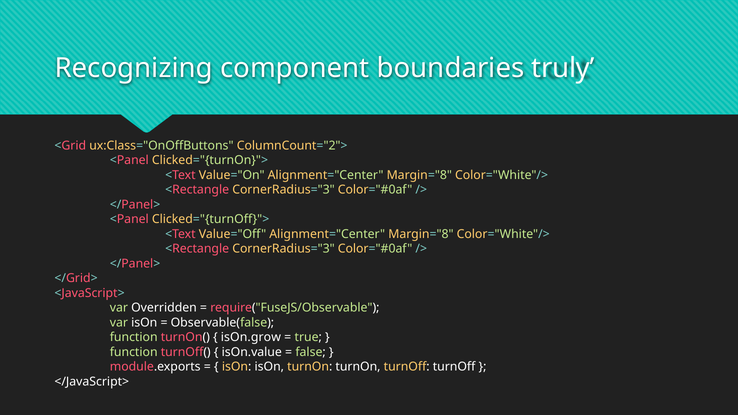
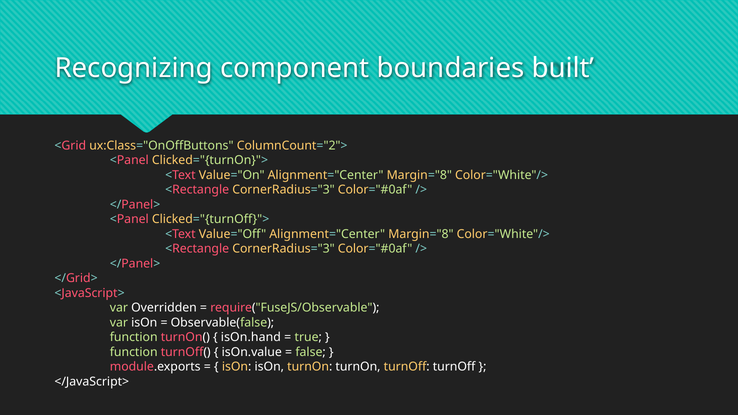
truly: truly -> built (563, 68)
isOn.grow: isOn.grow -> isOn.hand (251, 337)
